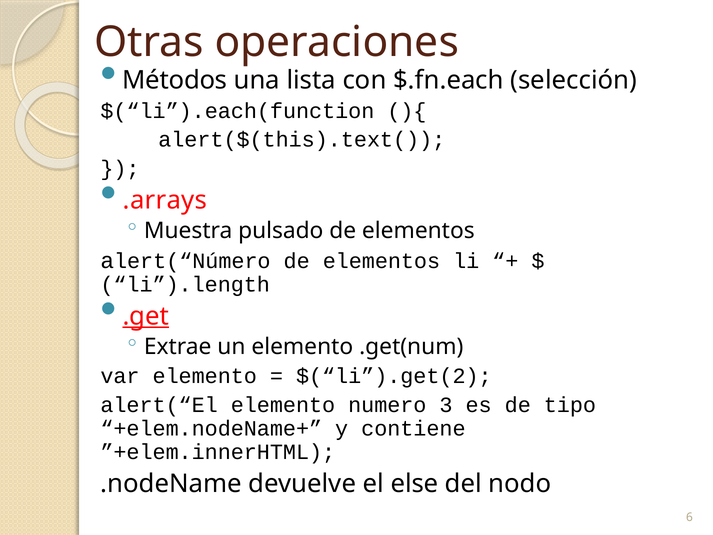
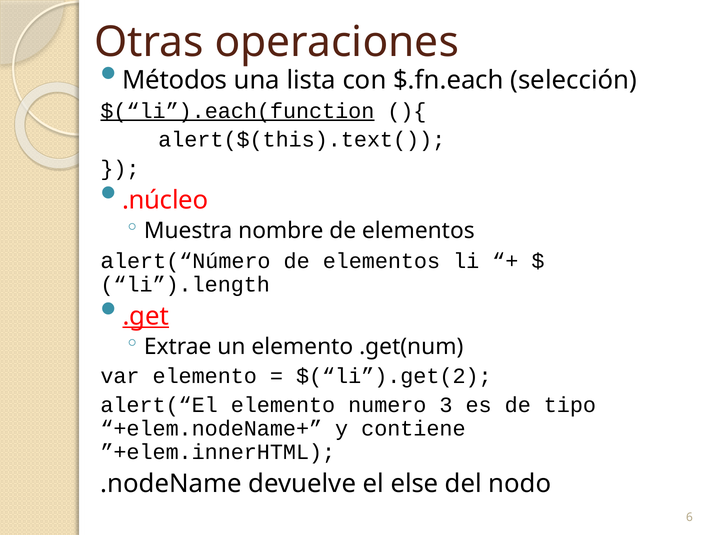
$(“li”).each(function underline: none -> present (237, 111)
.arrays: .arrays -> .núcleo (165, 200)
pulsado: pulsado -> nombre (281, 231)
